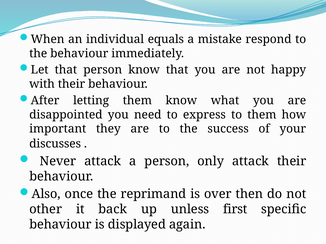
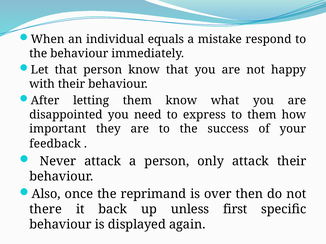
discusses: discusses -> feedback (55, 144)
other: other -> there (46, 210)
